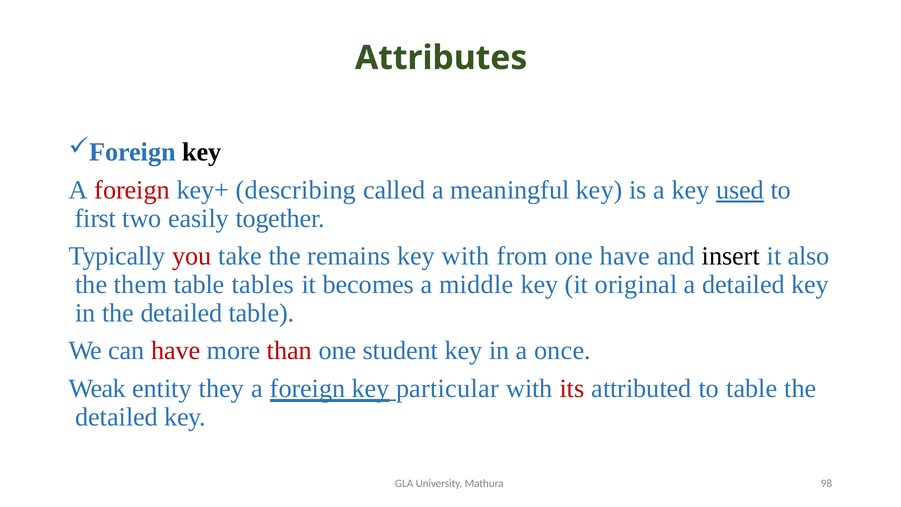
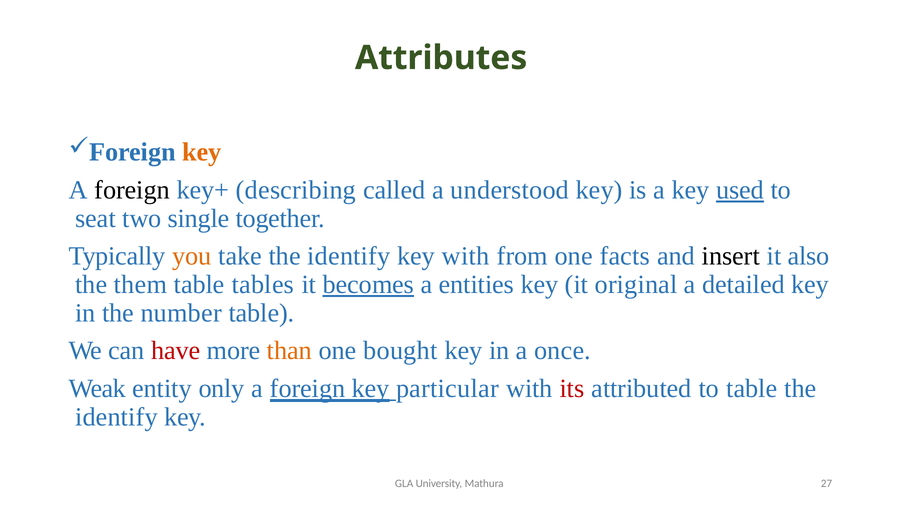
key colour: black -> orange (202, 152)
foreign colour: red -> black (132, 190)
meaningful: meaningful -> understood (510, 190)
first: first -> seat (96, 219)
easily: easily -> single (199, 219)
you colour: red -> orange (192, 256)
take the remains: remains -> identify (349, 256)
one have: have -> facts (625, 256)
becomes underline: none -> present (368, 285)
middle: middle -> entities (476, 285)
in the detailed: detailed -> number (181, 313)
than colour: red -> orange (289, 350)
student: student -> bought (400, 350)
they: they -> only (222, 389)
detailed: detailed -> identify (117, 417)
98: 98 -> 27 (826, 483)
